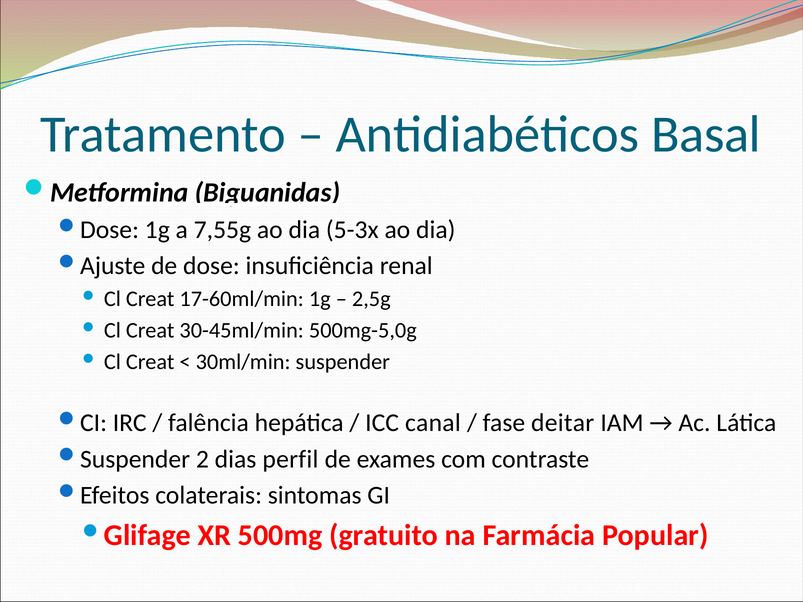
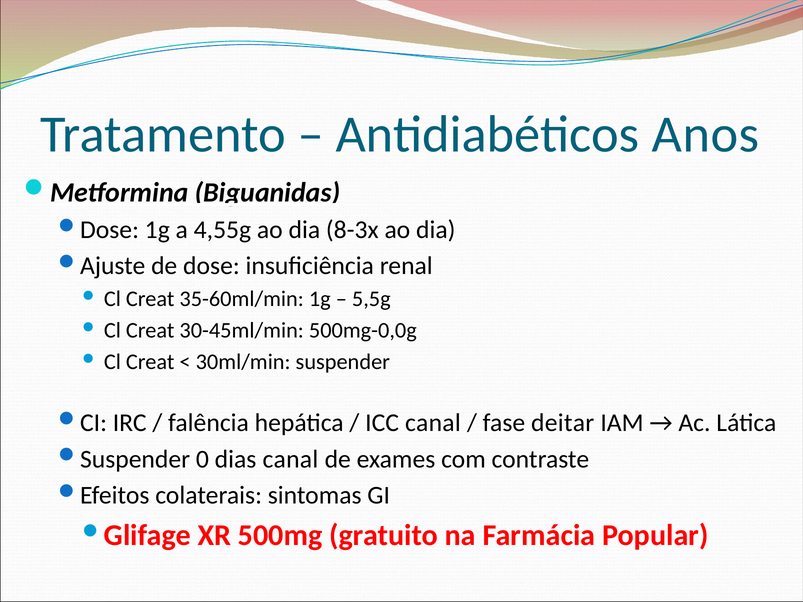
Basal: Basal -> Anos (706, 134)
7,55g: 7,55g -> 4,55g (222, 230)
5-3x: 5-3x -> 8-3x (352, 230)
17-60ml/min: 17-60ml/min -> 35-60ml/min (242, 299)
2,5g: 2,5g -> 5,5g (371, 299)
500mg-5,0g: 500mg-5,0g -> 500mg-0,0g (363, 331)
2: 2 -> 0 (202, 459)
dias perfil: perfil -> canal (290, 459)
